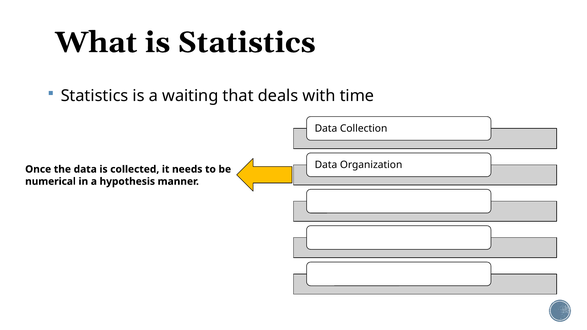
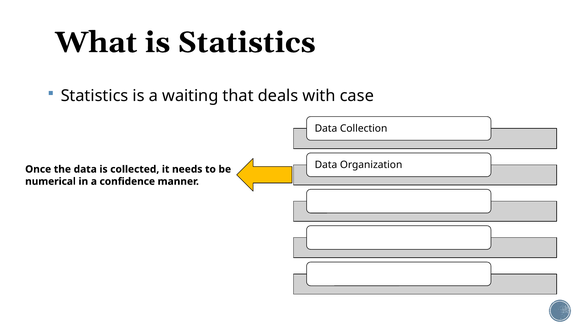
time: time -> case (357, 96)
hypothesis: hypothesis -> confidence (127, 182)
